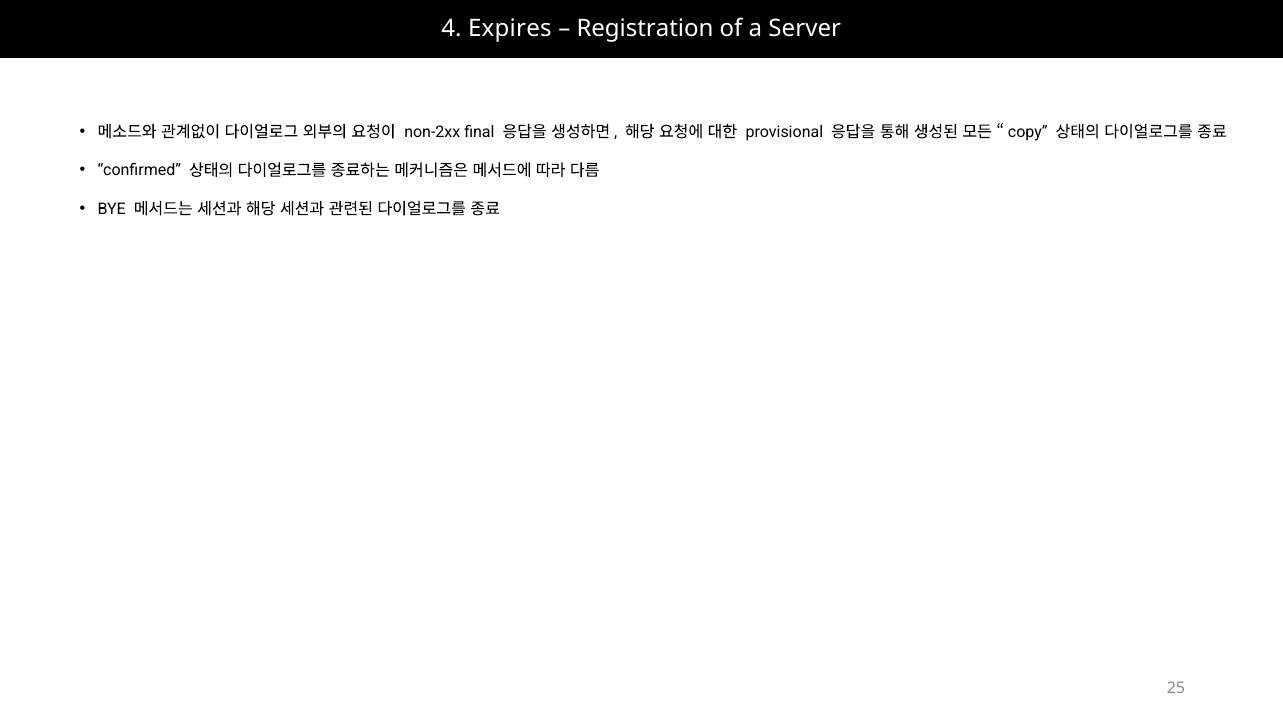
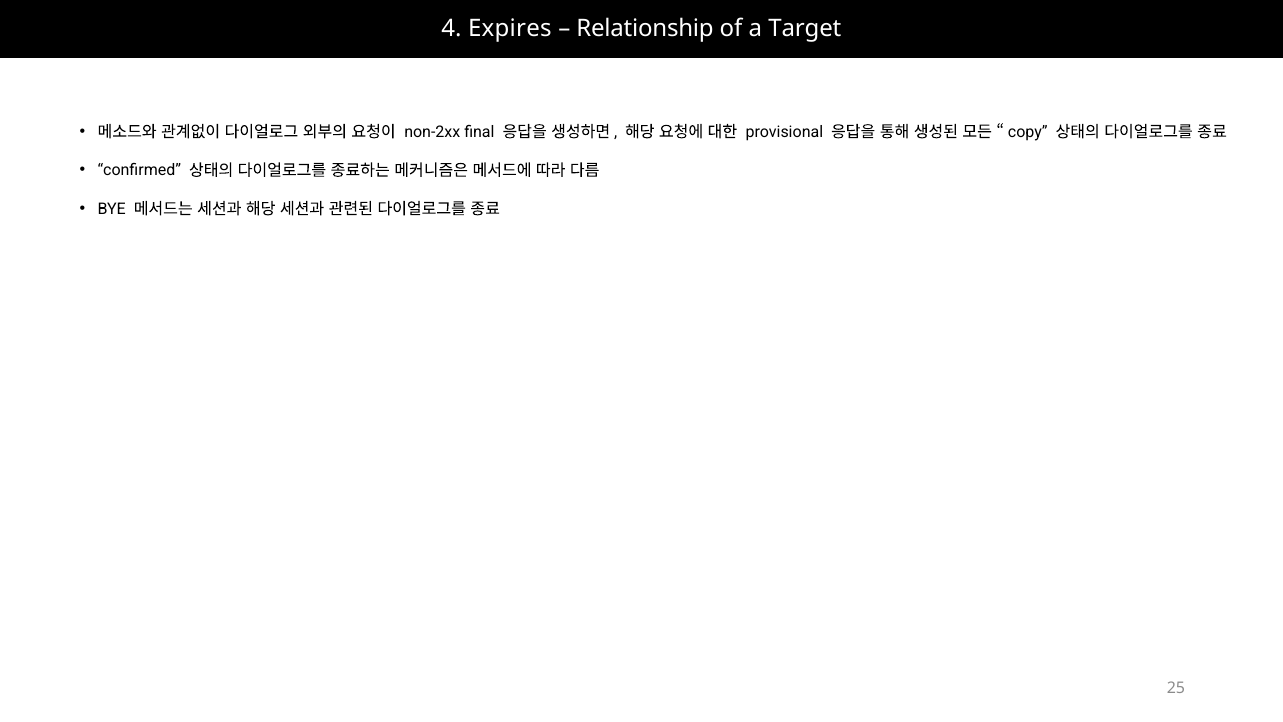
Registration: Registration -> Relationship (645, 29)
Server: Server -> Target (805, 29)
